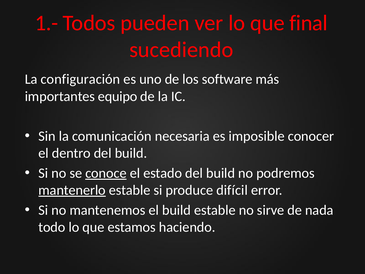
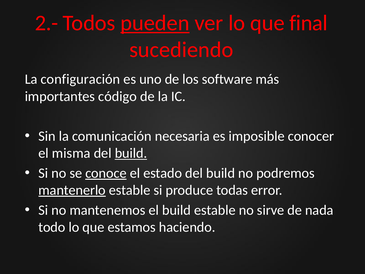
1.-: 1.- -> 2.- (46, 23)
pueden underline: none -> present (155, 23)
equipo: equipo -> código (118, 96)
dentro: dentro -> misma (71, 153)
build underline: none -> present (131, 153)
difícil: difícil -> todas (232, 190)
